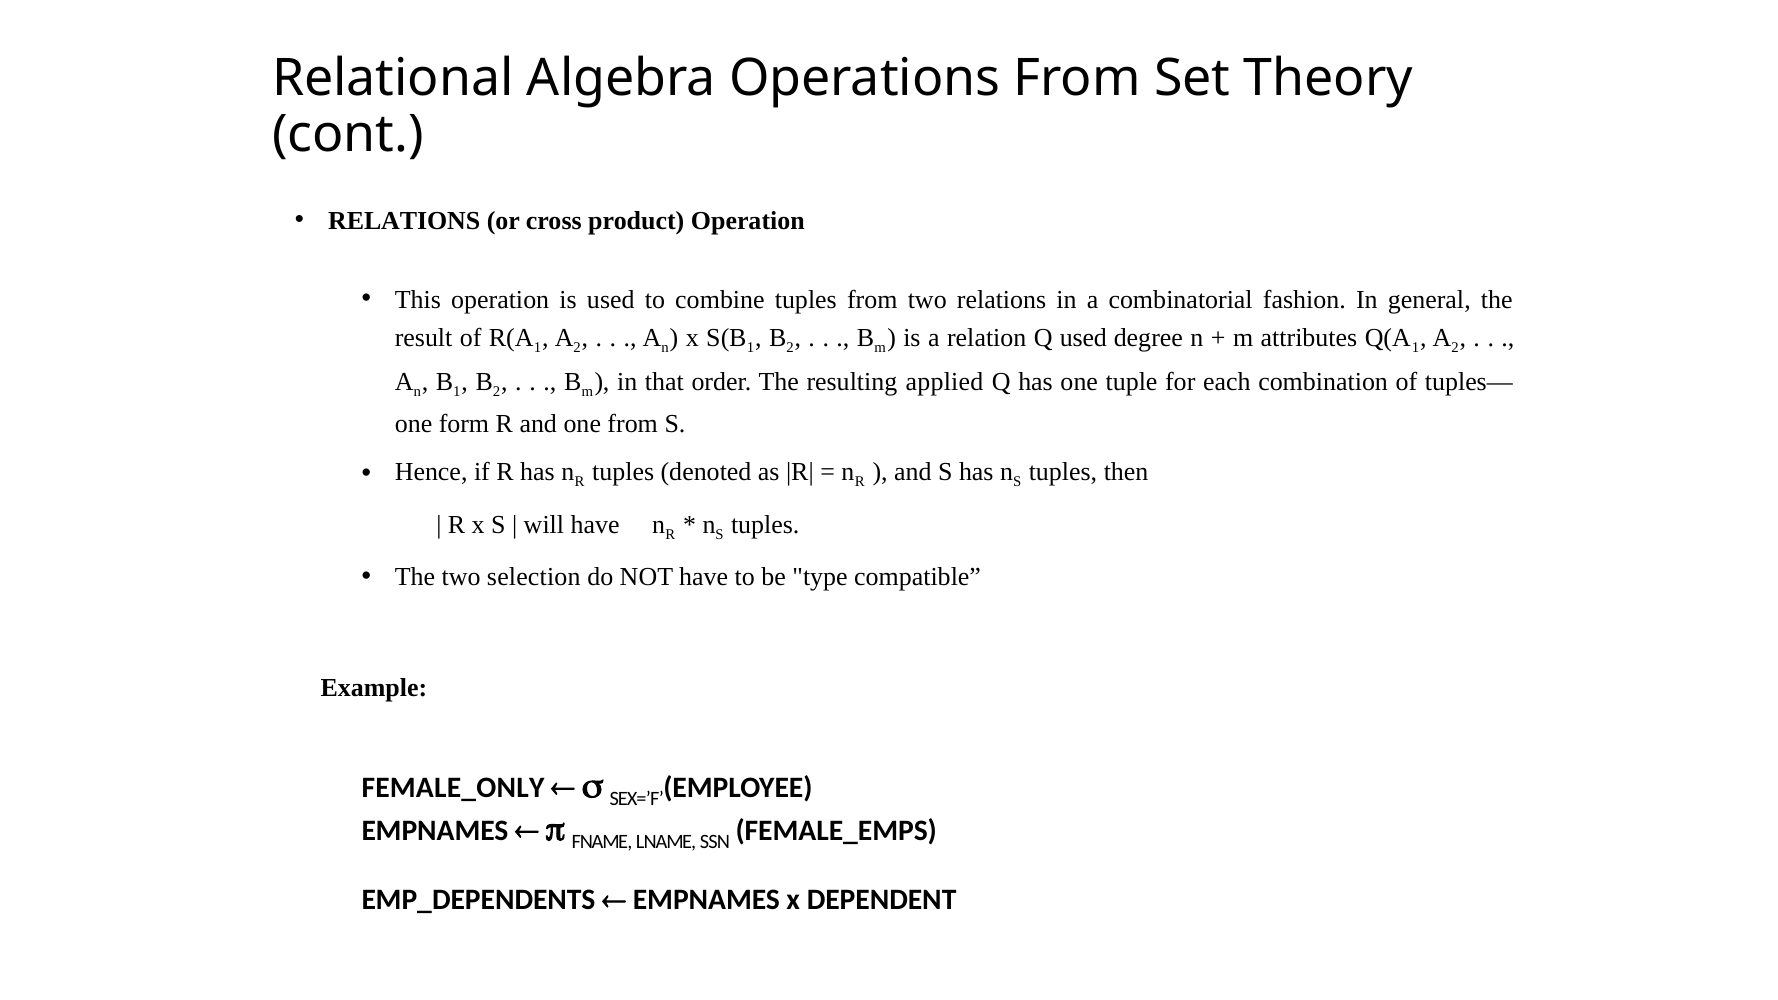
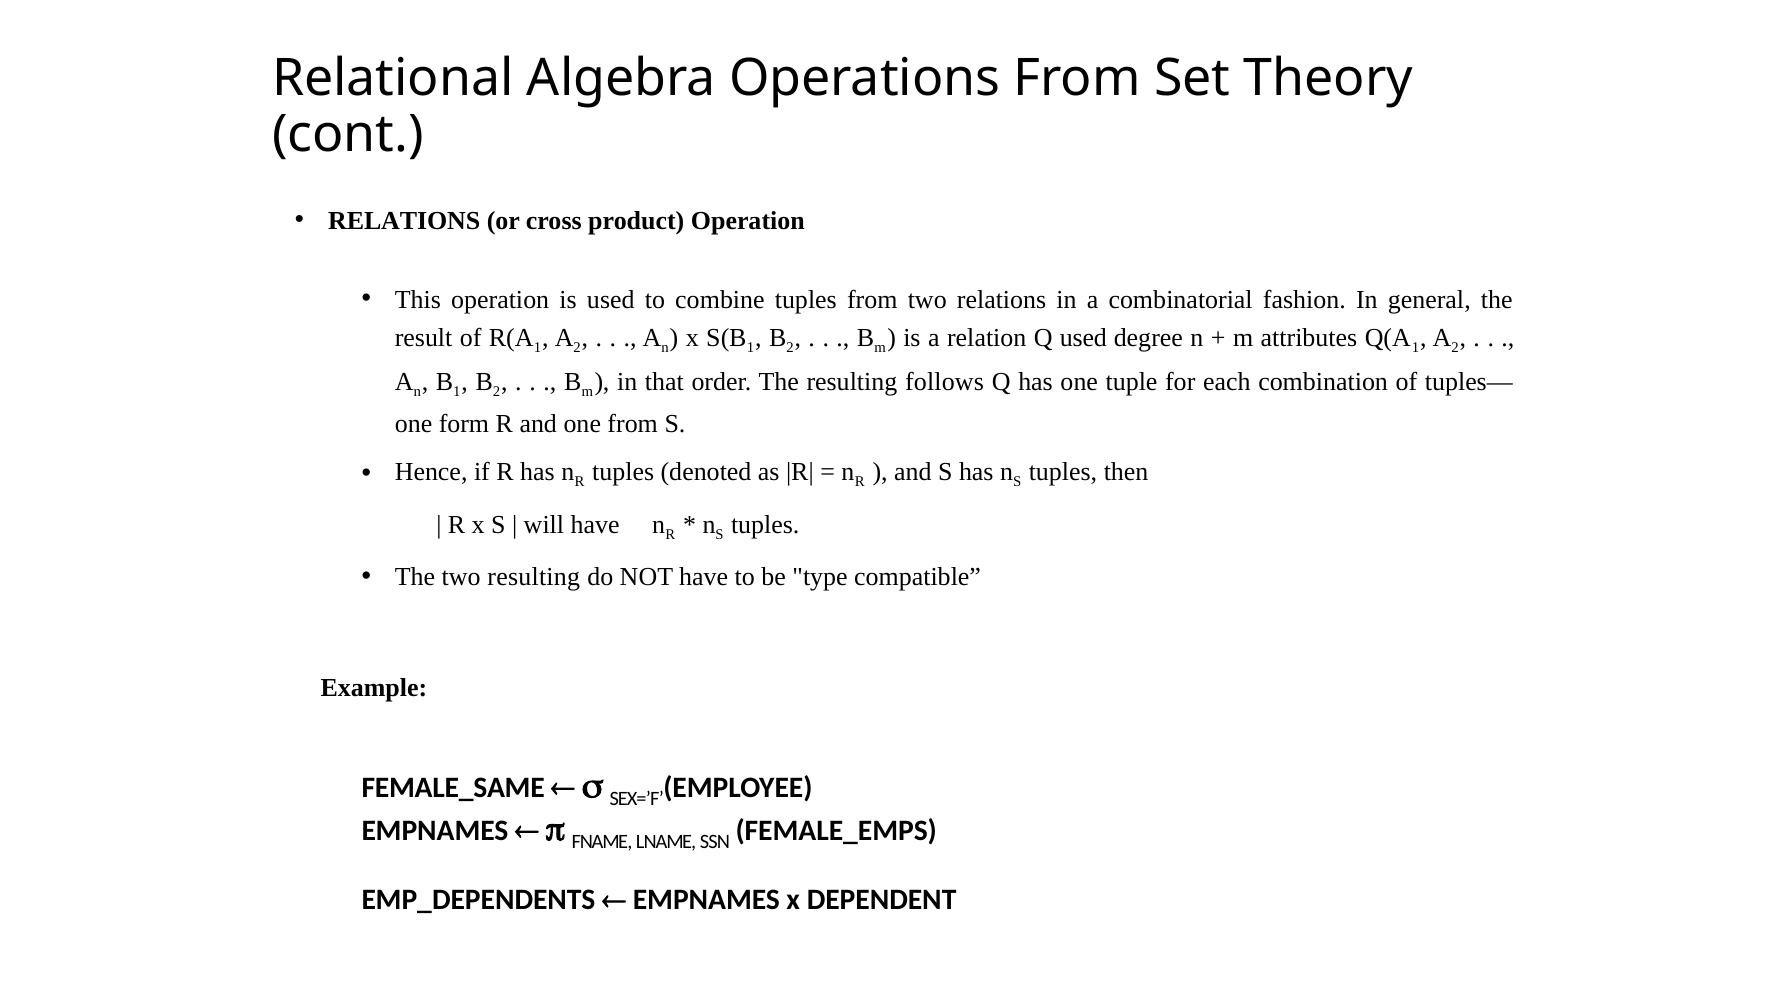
applied: applied -> follows (944, 382)
two selection: selection -> resulting (534, 577)
FEMALE_ONLY: FEMALE_ONLY -> FEMALE_SAME (453, 788)
